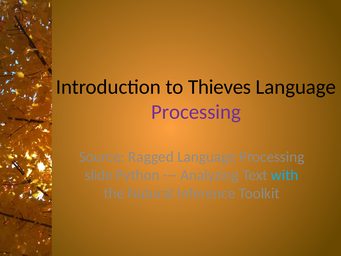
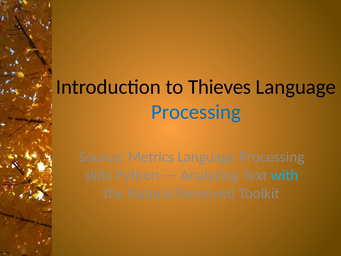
Processing colour: purple -> blue (196, 112)
Ragged: Ragged -> Metrics (151, 157)
Inference: Inference -> Removed (206, 193)
